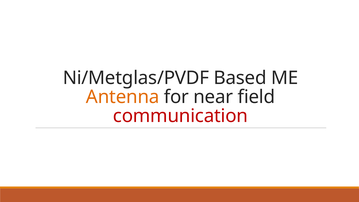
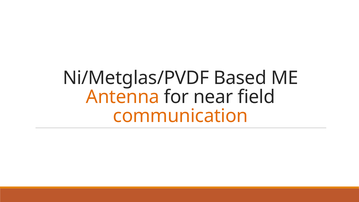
communication colour: red -> orange (180, 116)
